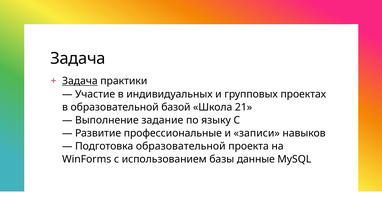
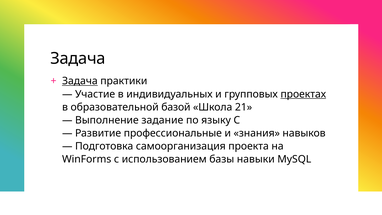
проектах underline: none -> present (303, 94)
записи: записи -> знания (257, 133)
Подготовка образовательной: образовательной -> самоорганизация (181, 146)
данные: данные -> навыки (256, 159)
